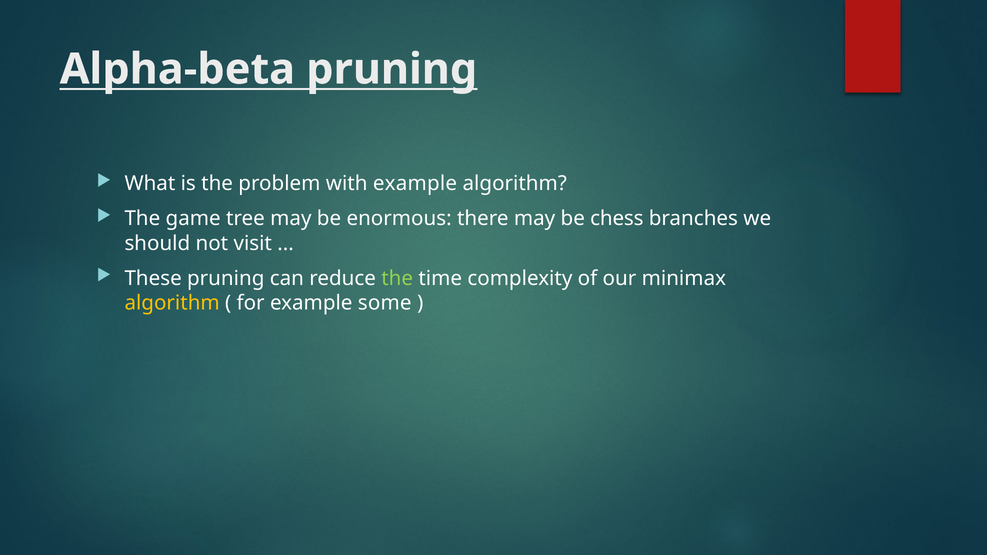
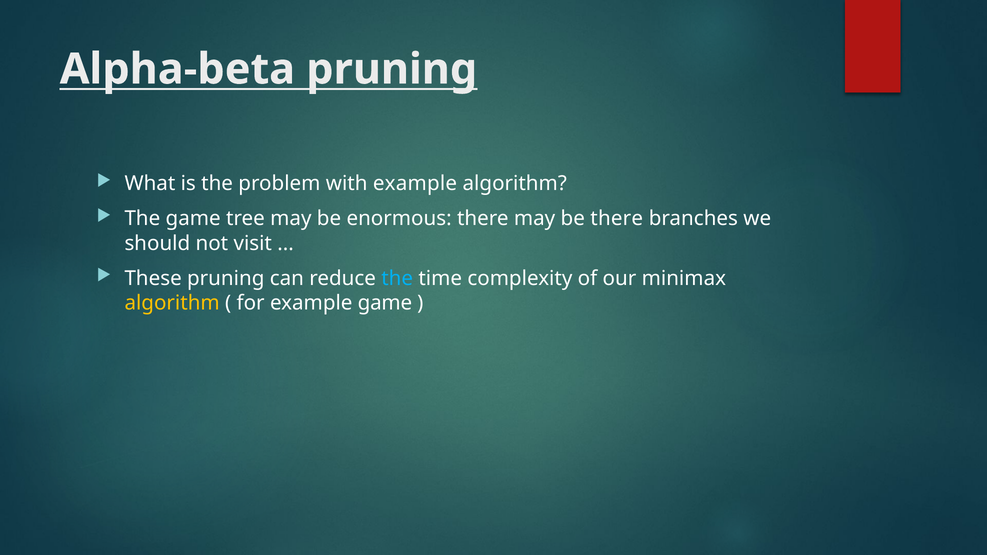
be chess: chess -> there (617, 219)
the colour: light green -> light blue (397, 278)
example some: some -> game (385, 303)
